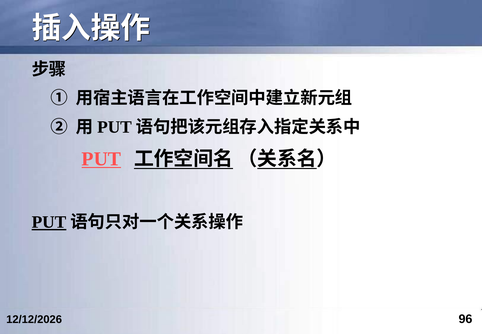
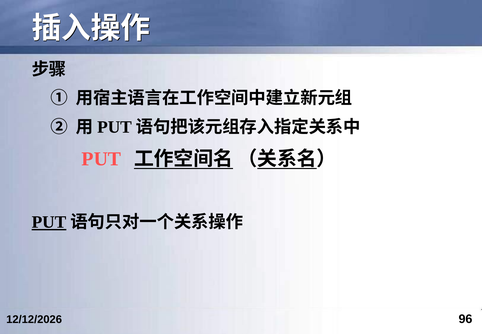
PUT underline: present -> none (101, 159)
